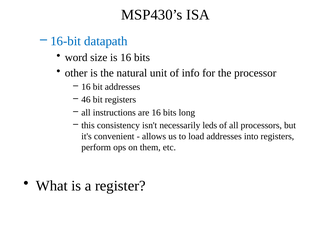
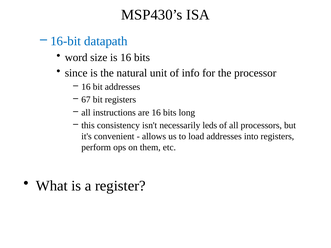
other: other -> since (76, 73)
46: 46 -> 67 (86, 100)
